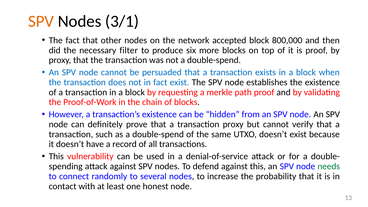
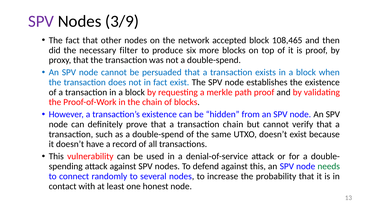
SPV colour: orange -> purple (41, 21)
3/1: 3/1 -> 3/9 (122, 21)
800,000: 800,000 -> 108,465 (287, 40)
transaction proxy: proxy -> chain (233, 124)
